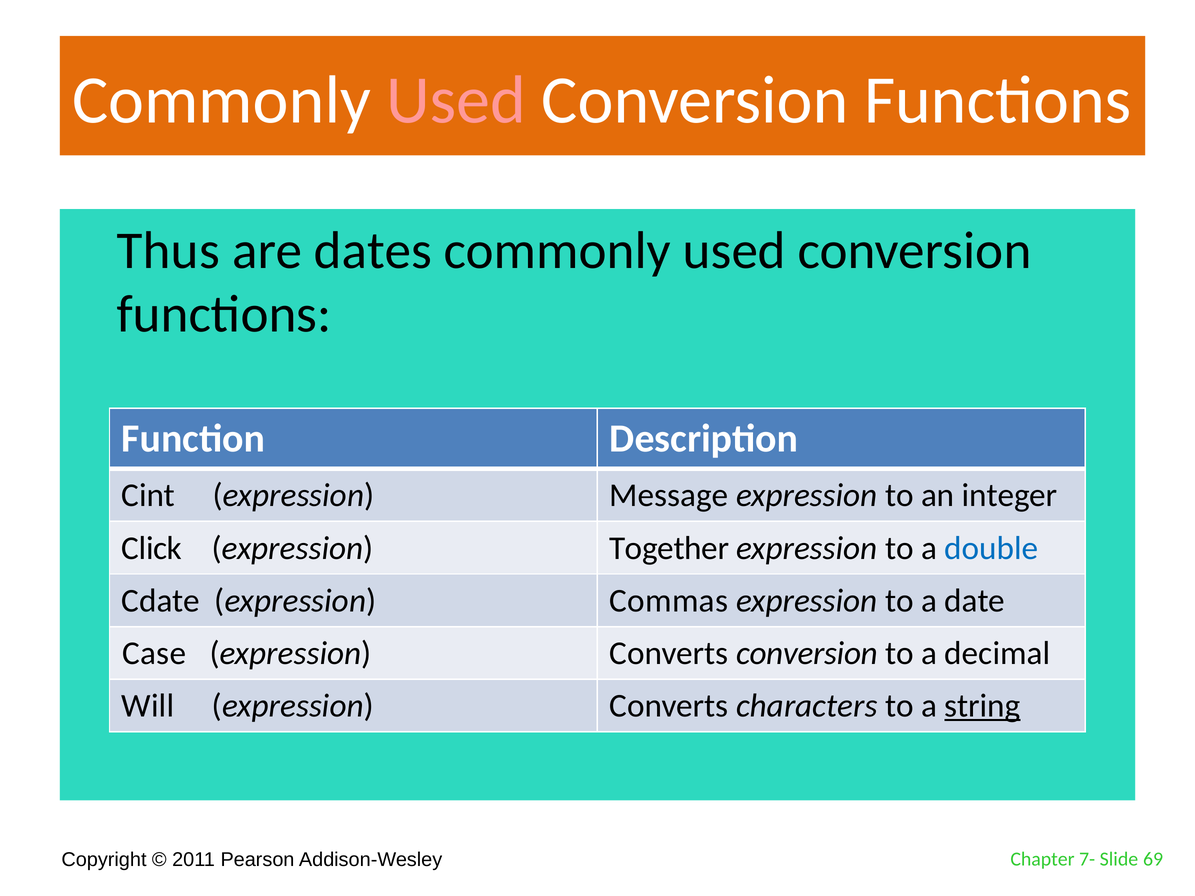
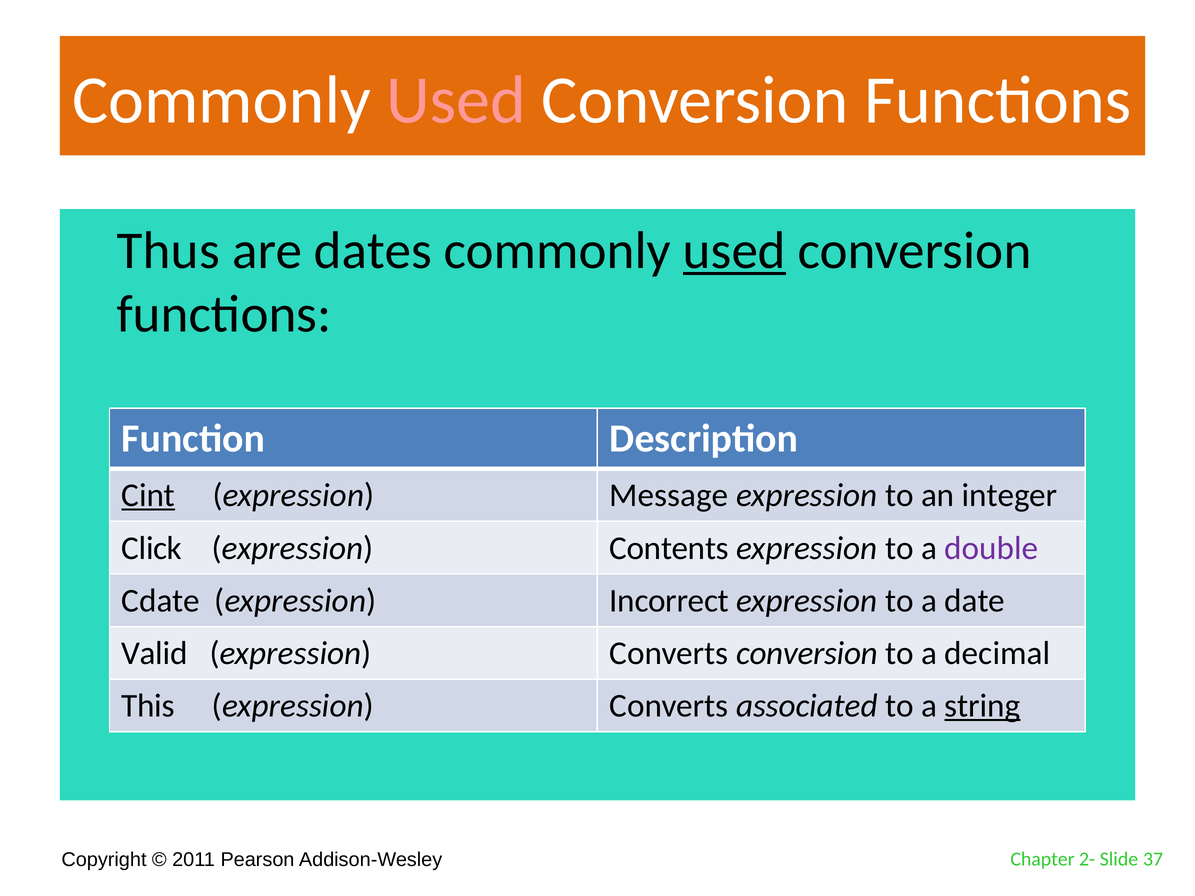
used underline: none -> present (734, 251)
Cint underline: none -> present (148, 496)
Together: Together -> Contents (669, 548)
double colour: blue -> purple (991, 548)
Commas: Commas -> Incorrect (669, 601)
Case: Case -> Valid (154, 653)
Will: Will -> This (148, 706)
characters: characters -> associated (807, 706)
7-: 7- -> 2- (1087, 859)
69: 69 -> 37 (1153, 859)
